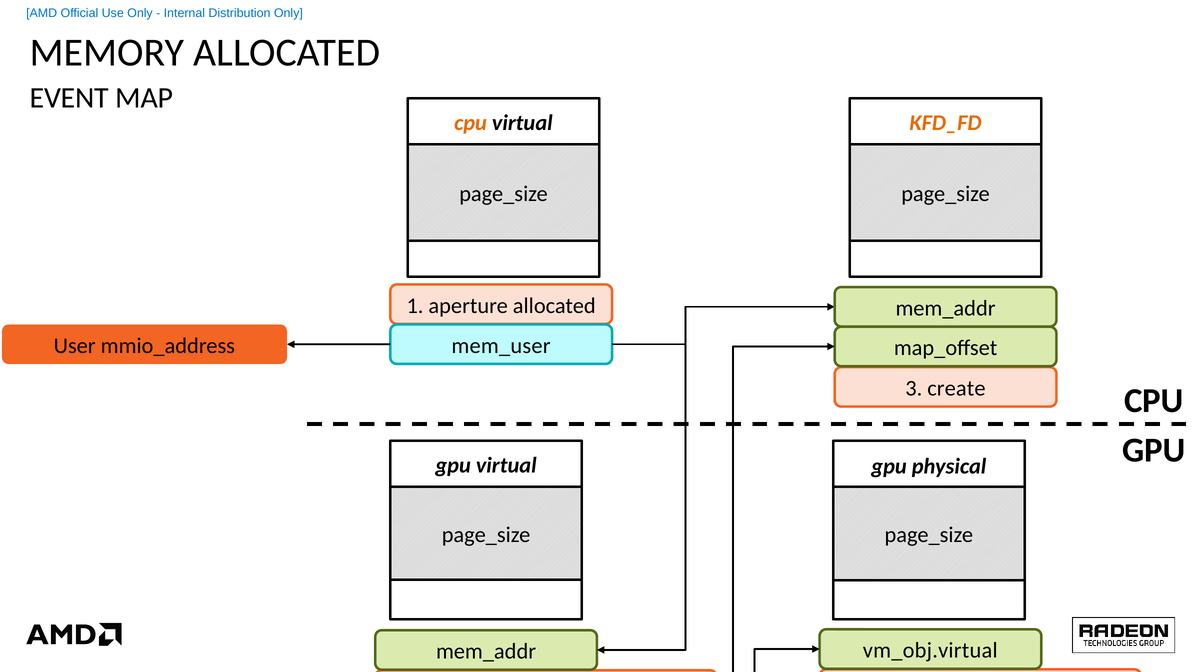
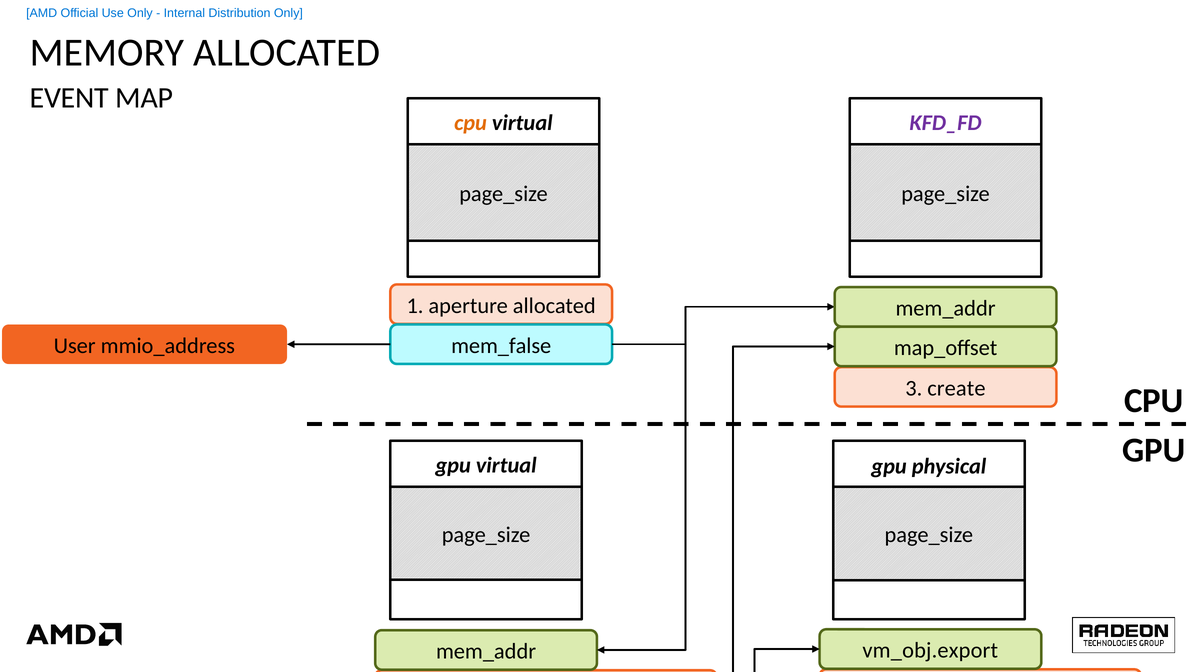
KFD_FD colour: orange -> purple (945, 123)
mem_user: mem_user -> mem_false (501, 346)
vm_obj.virtual: vm_obj.virtual -> vm_obj.export (930, 651)
